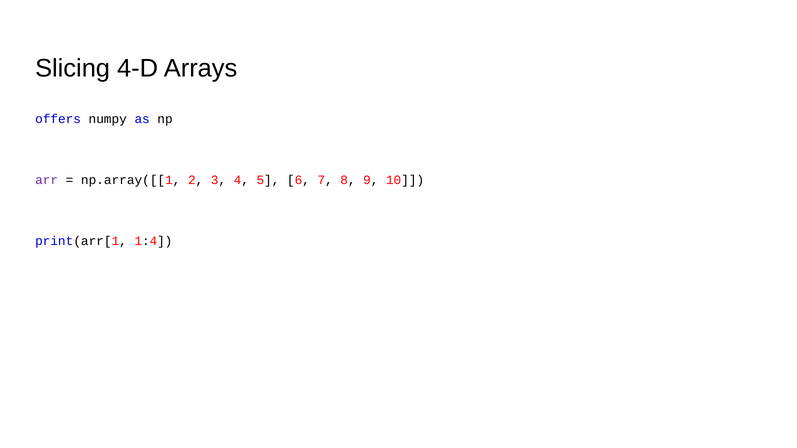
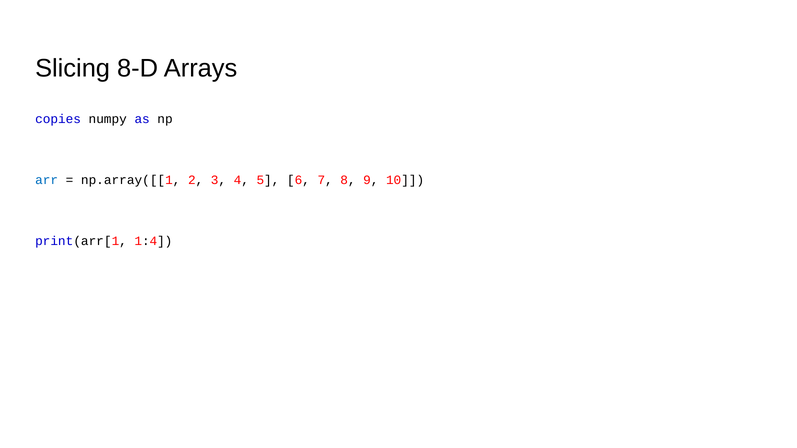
4-D: 4-D -> 8-D (138, 68)
offers: offers -> copies (58, 119)
arr colour: purple -> blue (47, 180)
